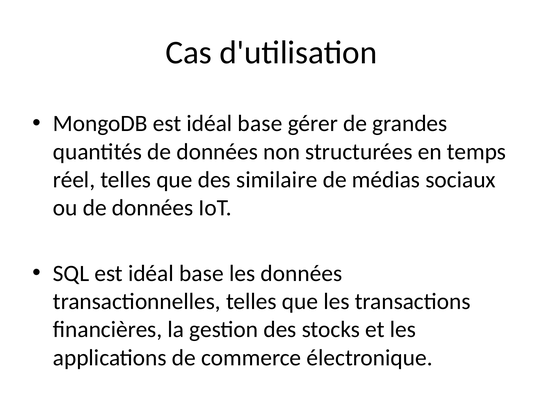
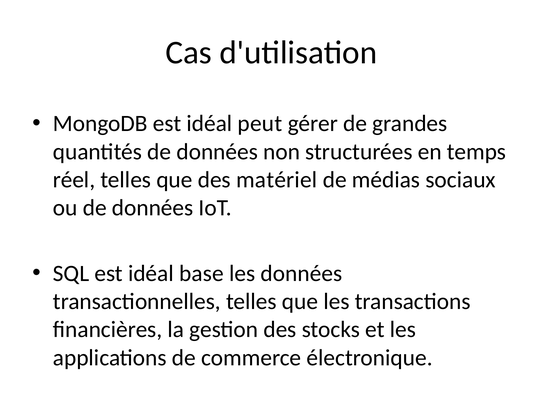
MongoDB est idéal base: base -> peut (260, 124)
similaire: similaire -> matériel (277, 180)
